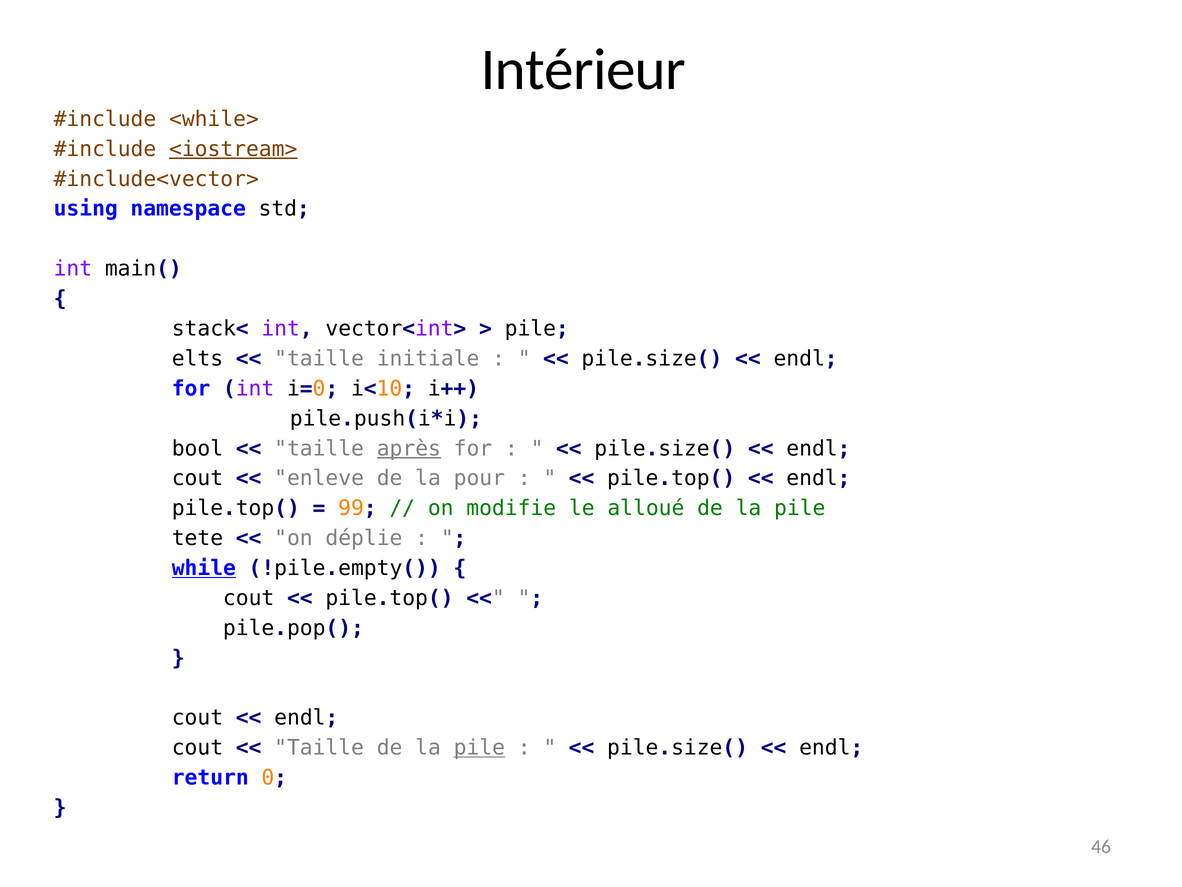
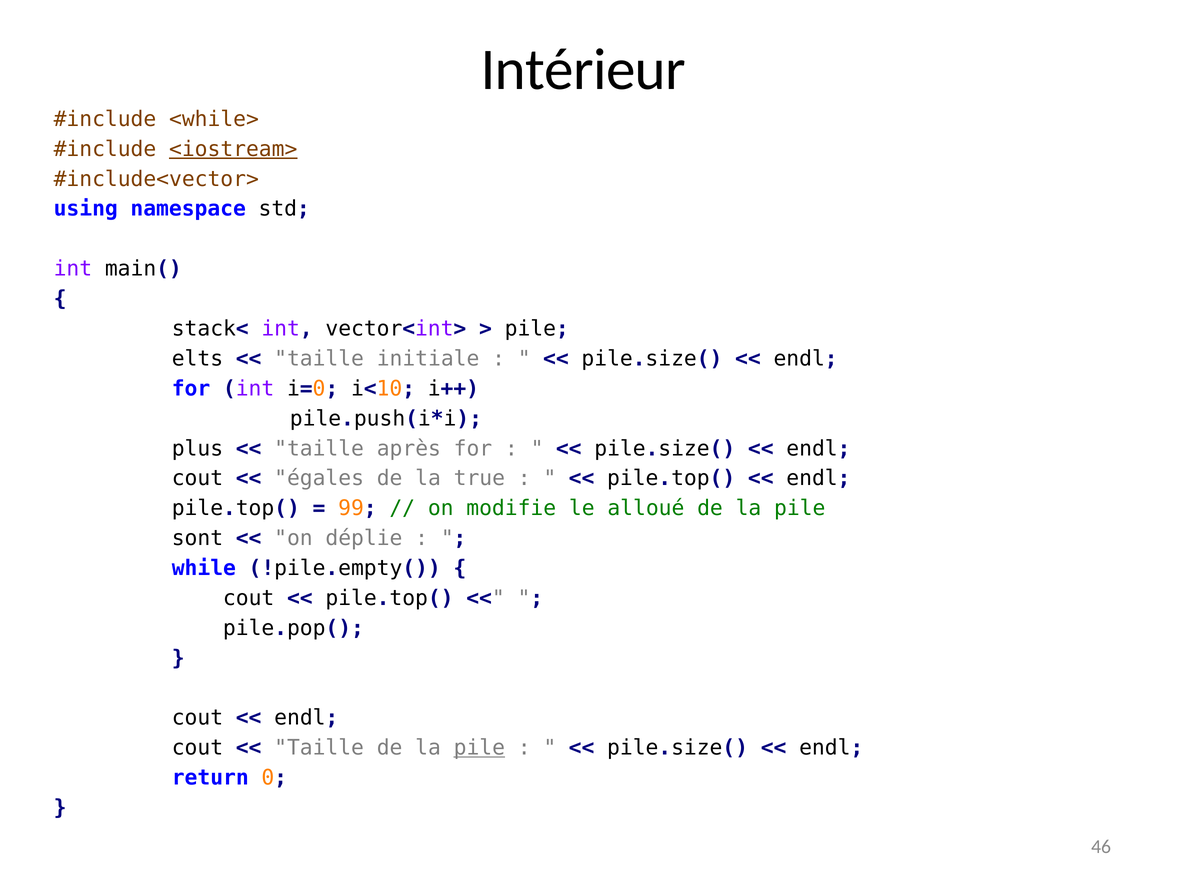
bool: bool -> plus (197, 448)
après underline: present -> none (409, 448)
enleve: enleve -> égales (319, 478)
pour: pour -> true (479, 478)
tete: tete -> sont (197, 538)
while underline: present -> none (204, 568)
